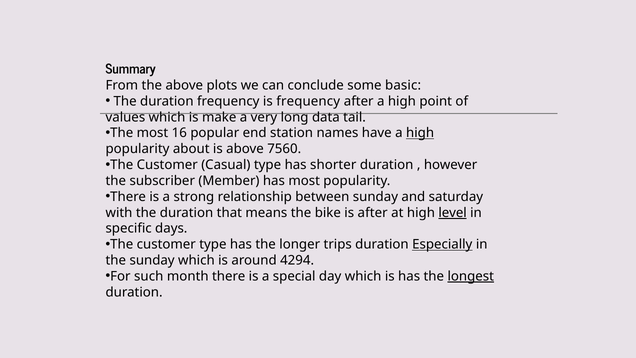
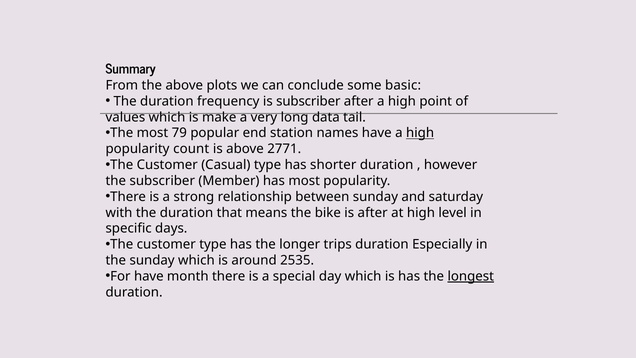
is frequency: frequency -> subscriber (308, 101)
16: 16 -> 79 (179, 133)
about: about -> count (191, 149)
7560: 7560 -> 2771 (284, 149)
level underline: present -> none (453, 213)
Especially underline: present -> none (442, 244)
4294: 4294 -> 2535 (297, 260)
For such: such -> have (149, 276)
